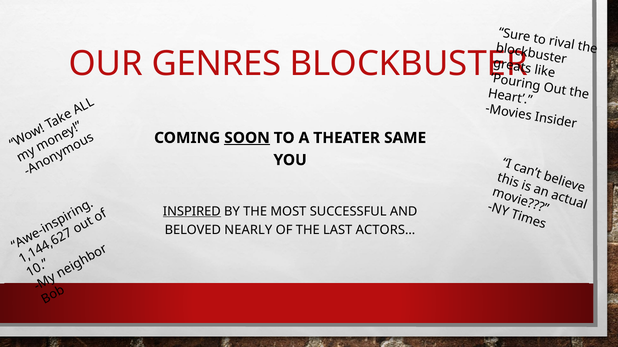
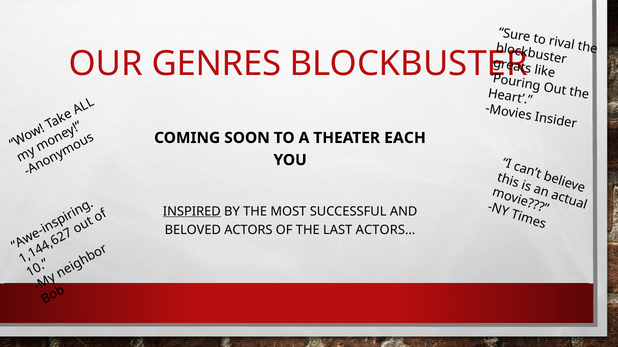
SOON underline: present -> none (247, 138)
SAME: SAME -> EACH (405, 138)
NEARLY: NEARLY -> ACTORS (248, 230)
